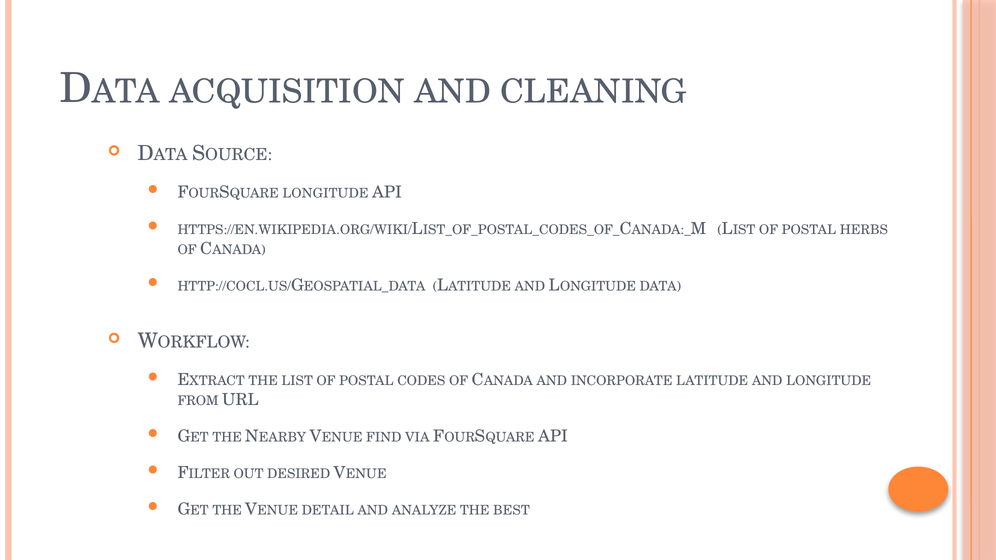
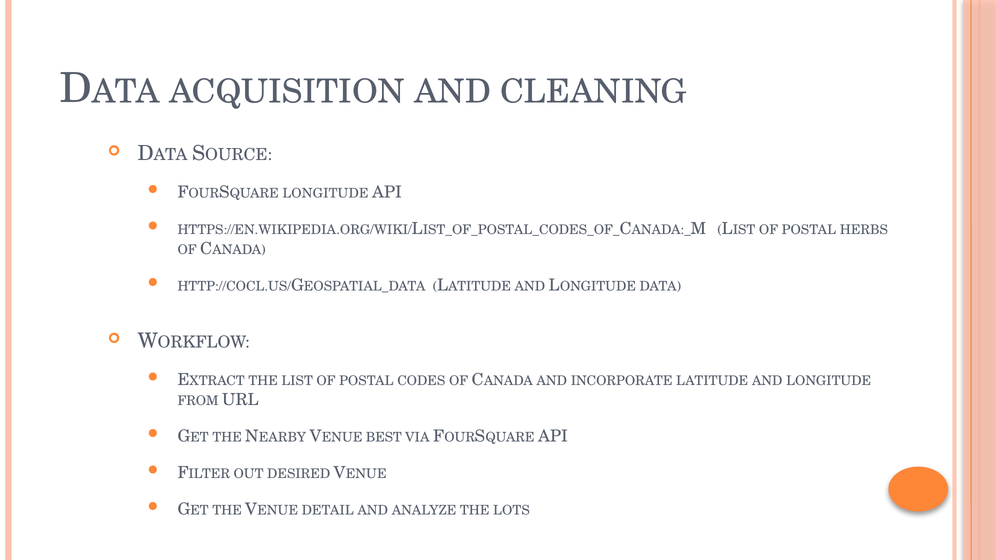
FIND: FIND -> BEST (384, 438)
BEST: BEST -> LOTS (511, 511)
